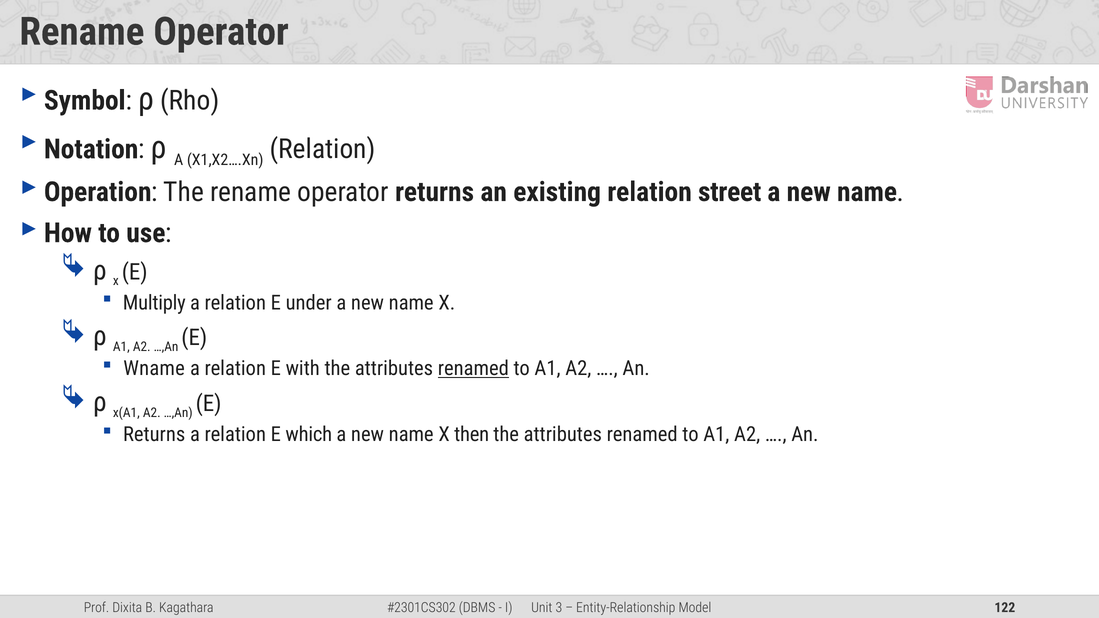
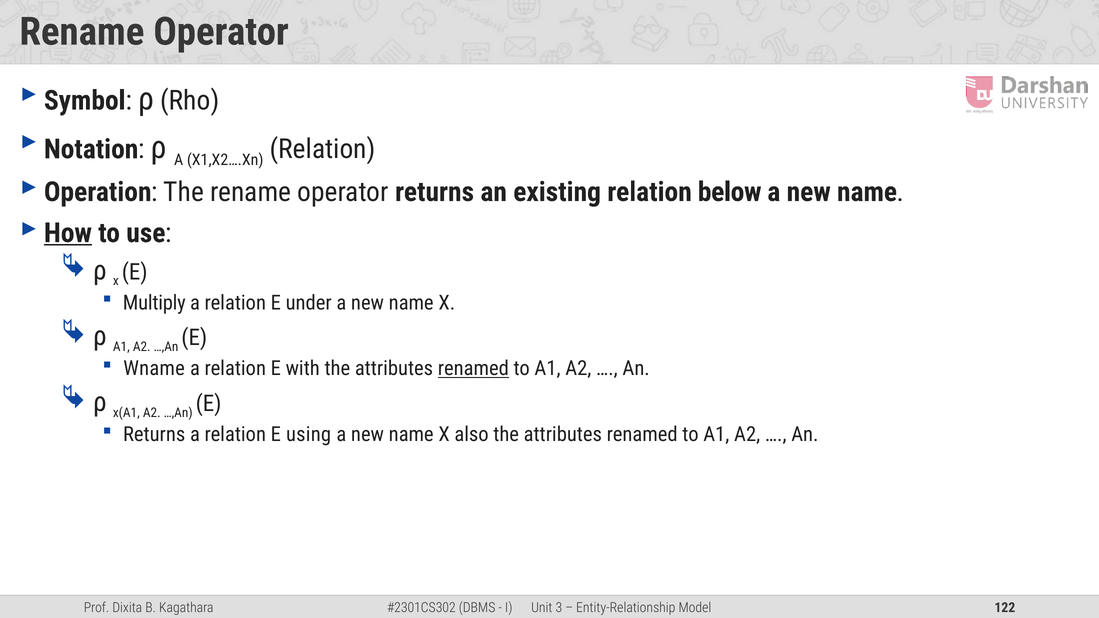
street: street -> below (730, 192)
How underline: none -> present (68, 233)
which: which -> using (309, 435)
then: then -> also (472, 435)
